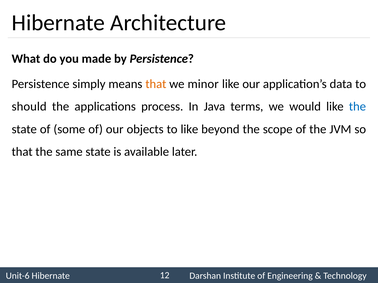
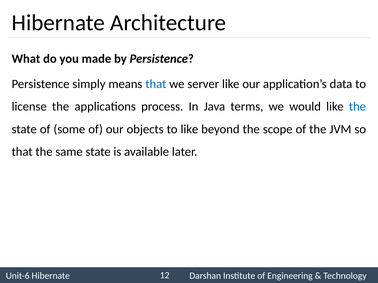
that colour: orange -> blue (156, 84)
minor: minor -> server (203, 84)
should: should -> license (29, 107)
